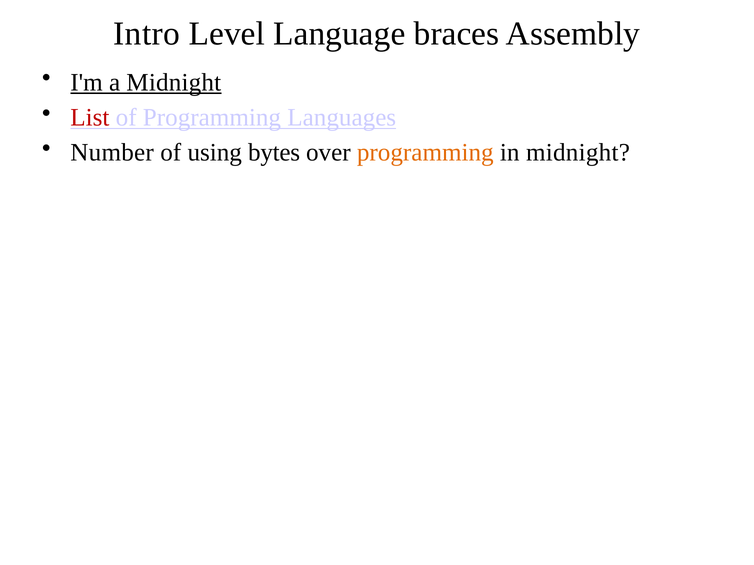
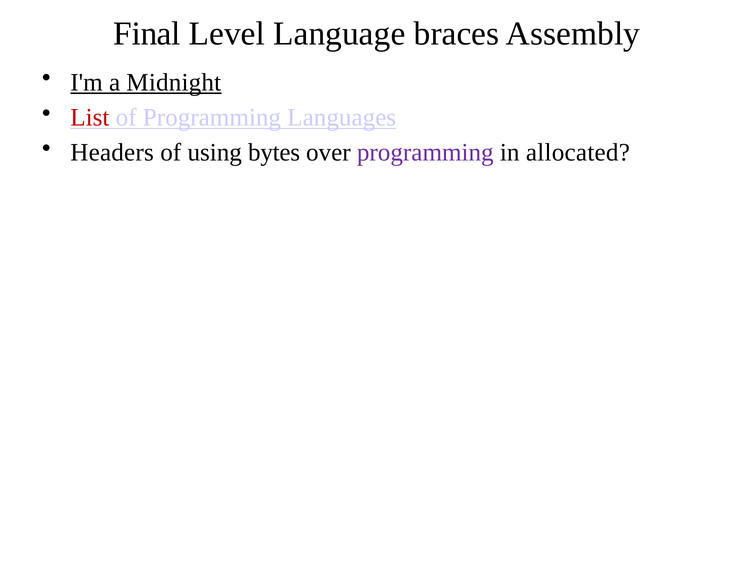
Intro: Intro -> Final (147, 34)
Number: Number -> Headers (112, 153)
programming colour: orange -> purple (425, 153)
in midnight: midnight -> allocated (578, 153)
